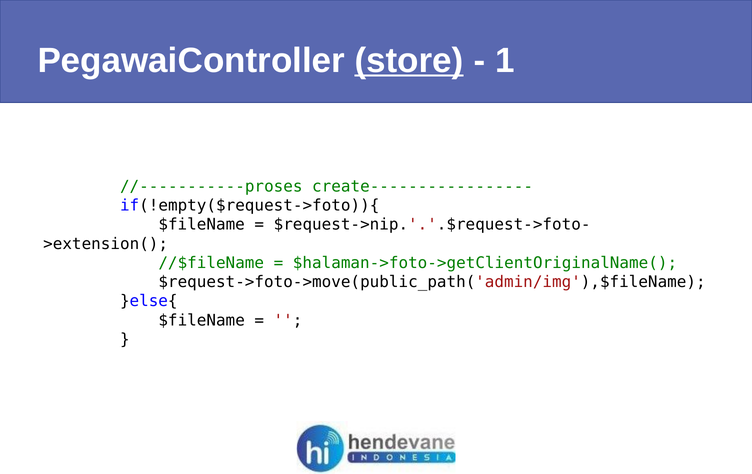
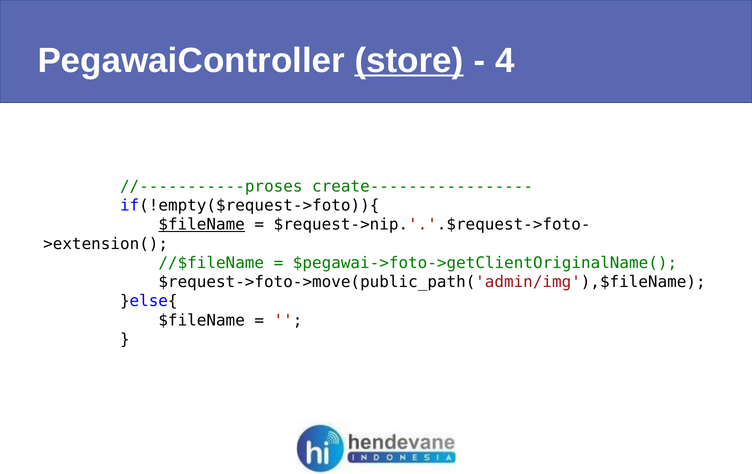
1: 1 -> 4 (505, 60)
$fileName underline: none -> present (202, 225)
$halaman->foto->getClientOriginalName(: $halaman->foto->getClientOriginalName( -> $pegawai->foto->getClientOriginalName( (485, 263)
